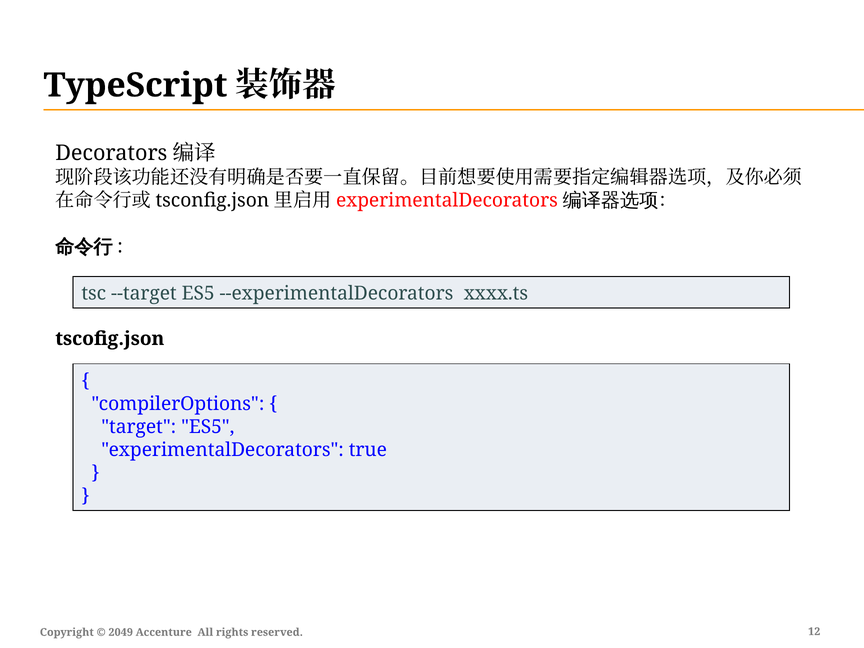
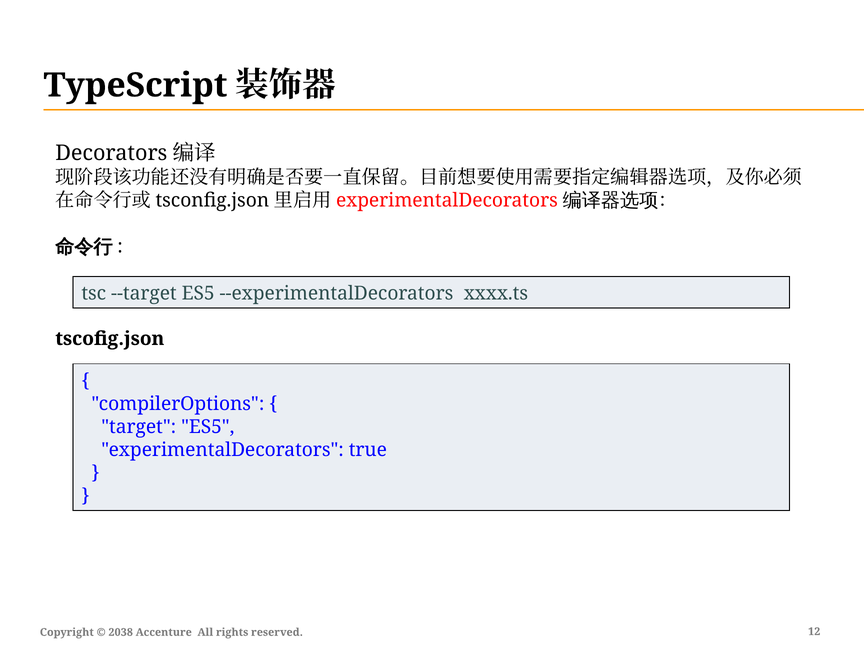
2049: 2049 -> 2038 (121, 632)
